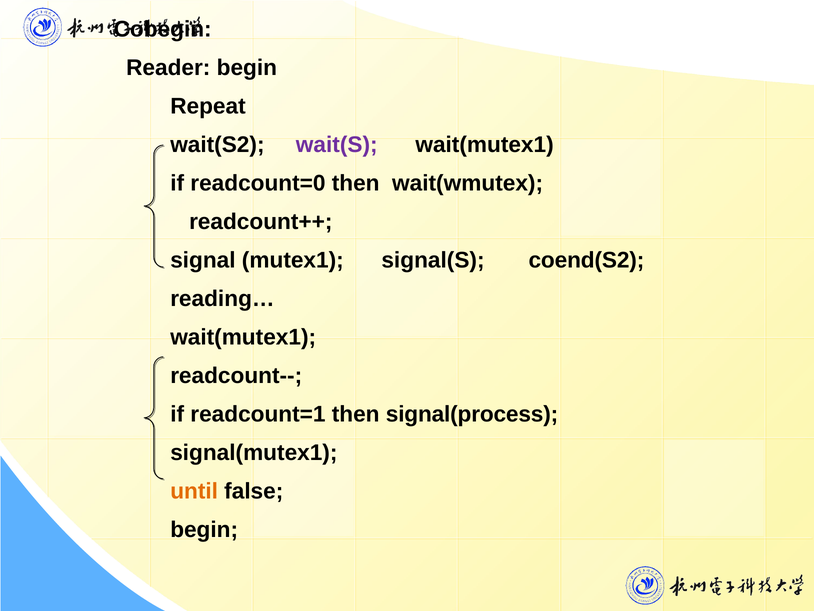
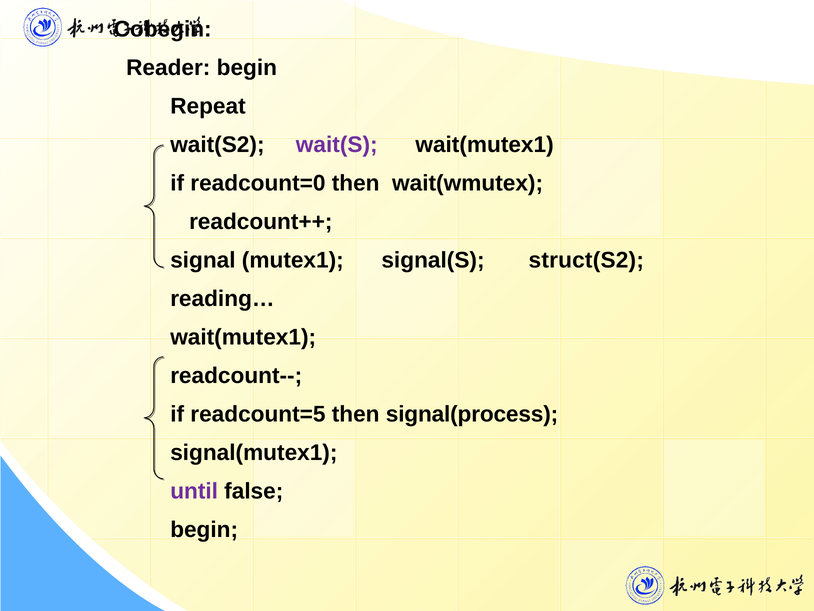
coend(S2: coend(S2 -> struct(S2 (586, 260)
readcount=1: readcount=1 -> readcount=5 (258, 414)
until colour: orange -> purple (194, 491)
